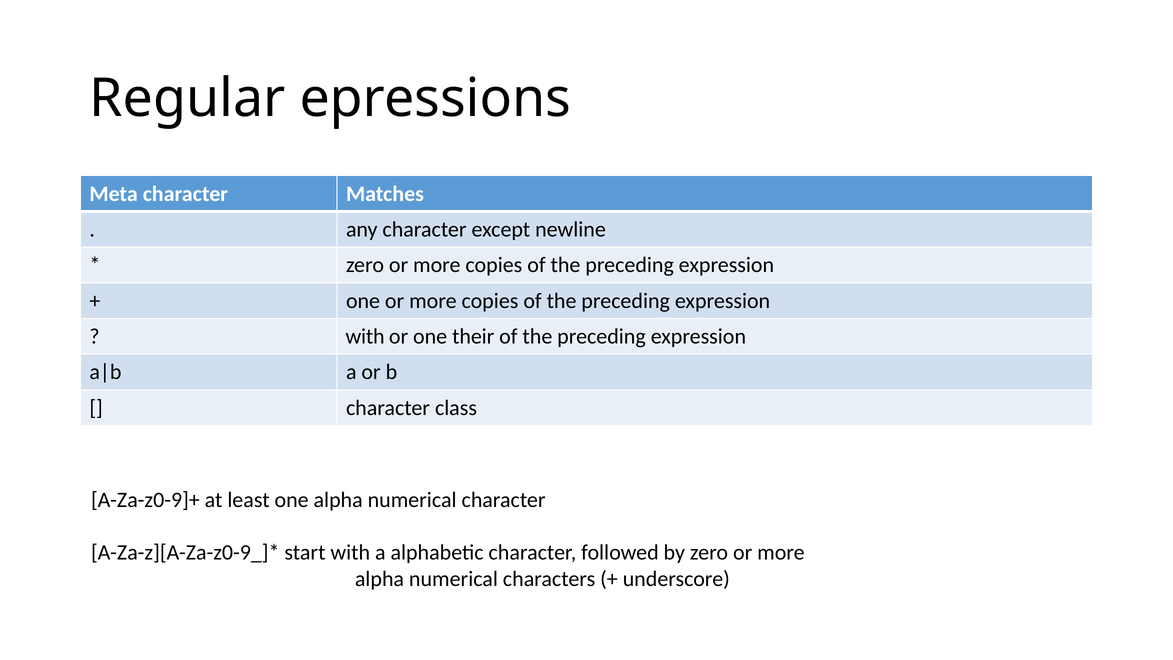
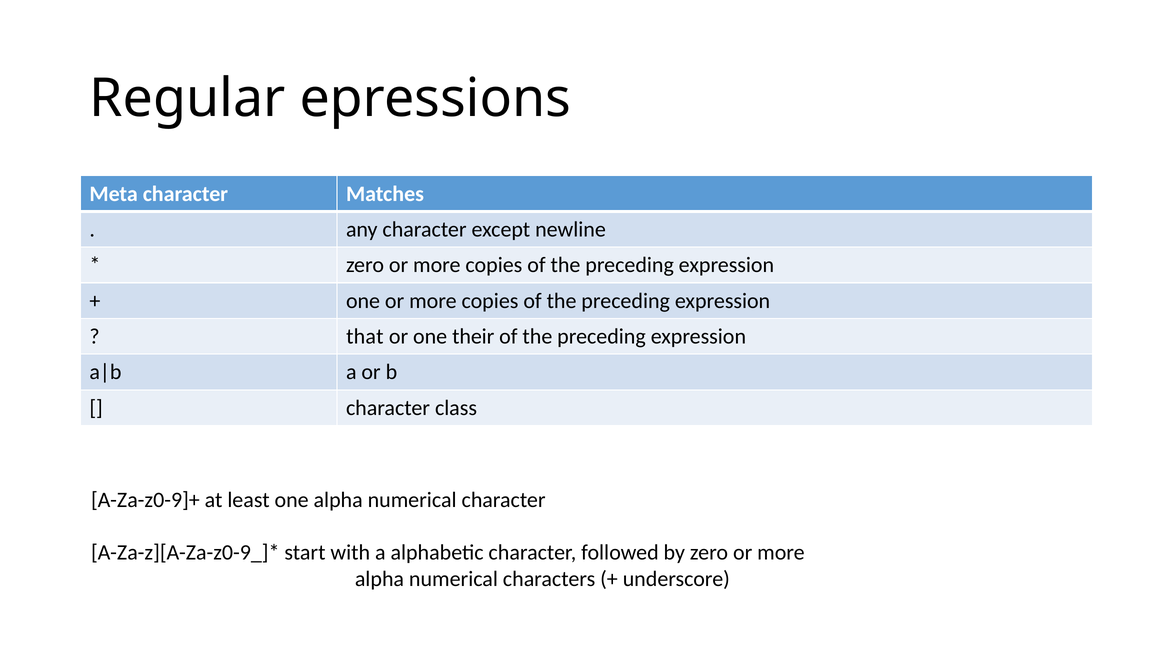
with: with -> that (365, 336)
